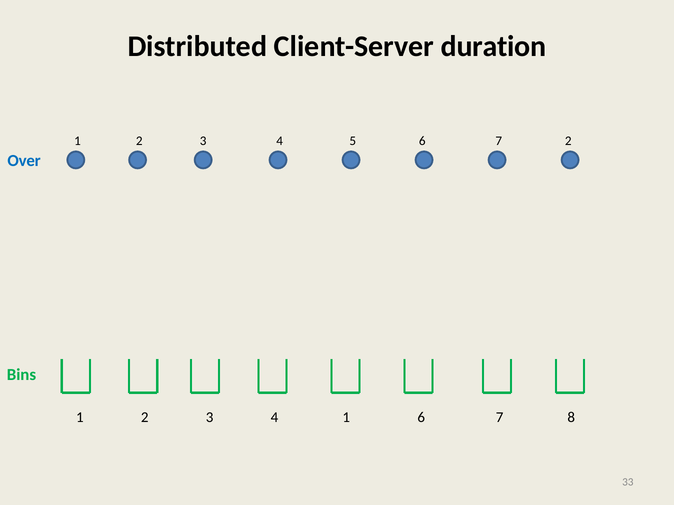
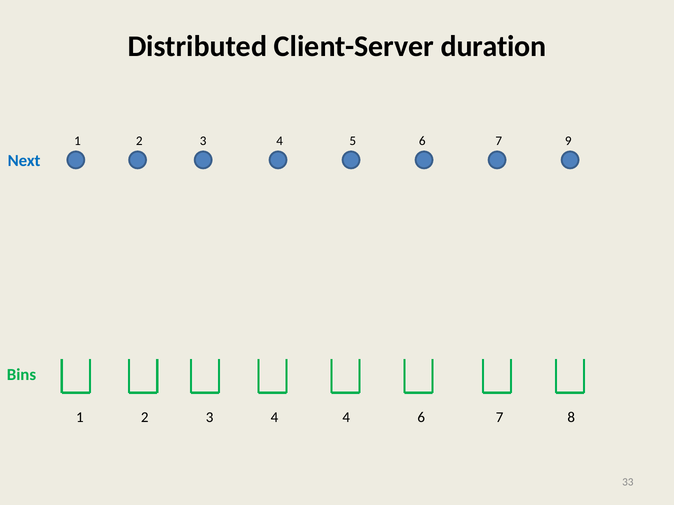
7 2: 2 -> 9 (568, 141)
Over: Over -> Next (24, 161)
4 1: 1 -> 4 (346, 418)
